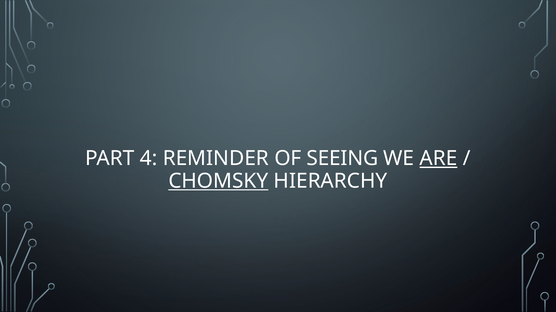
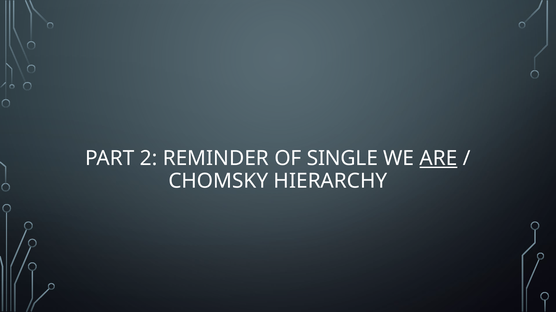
4: 4 -> 2 (149, 159)
SEEING: SEEING -> SINGLE (342, 159)
CHOMSKY underline: present -> none (218, 181)
